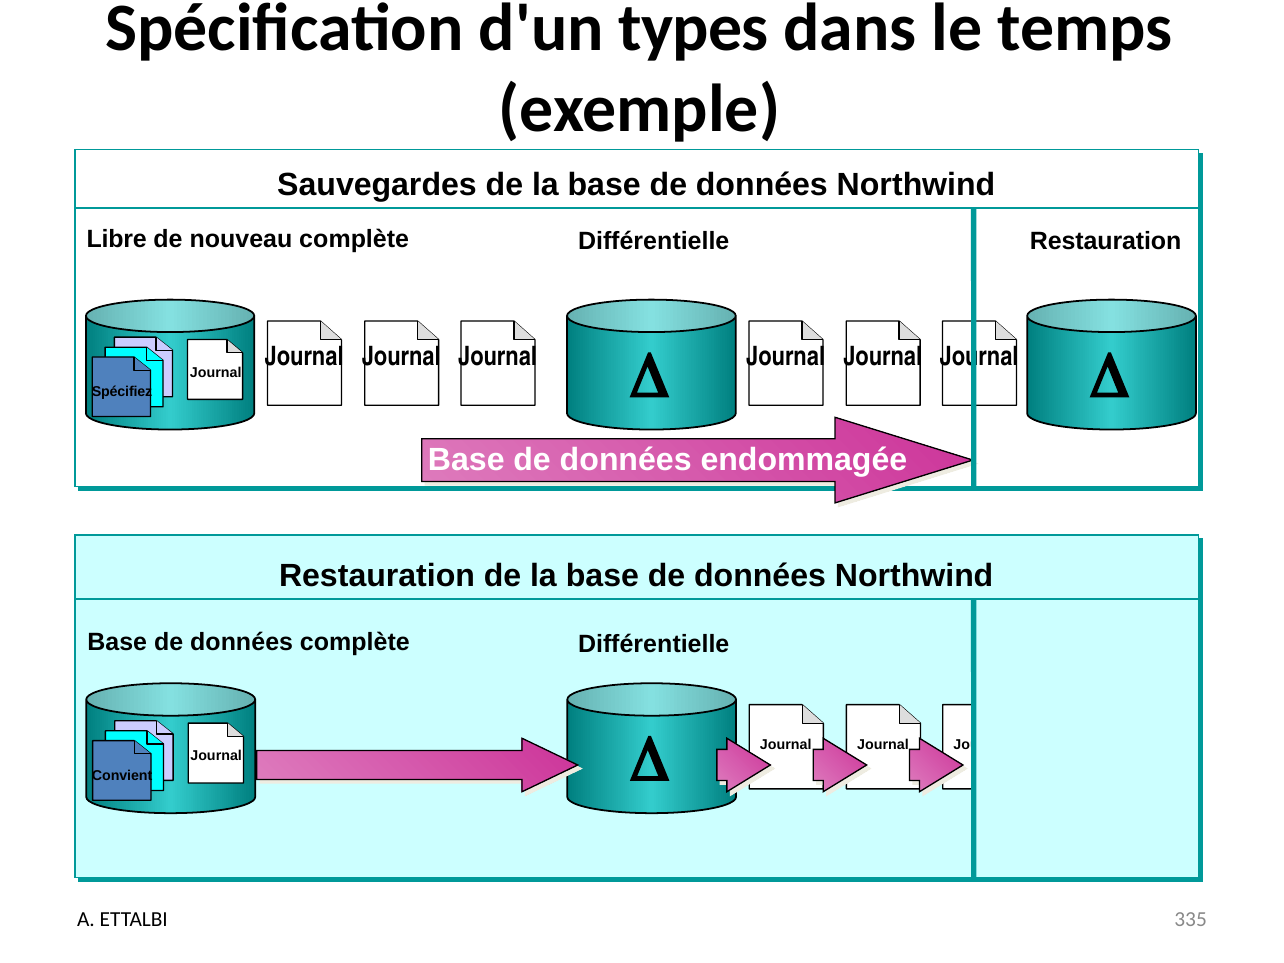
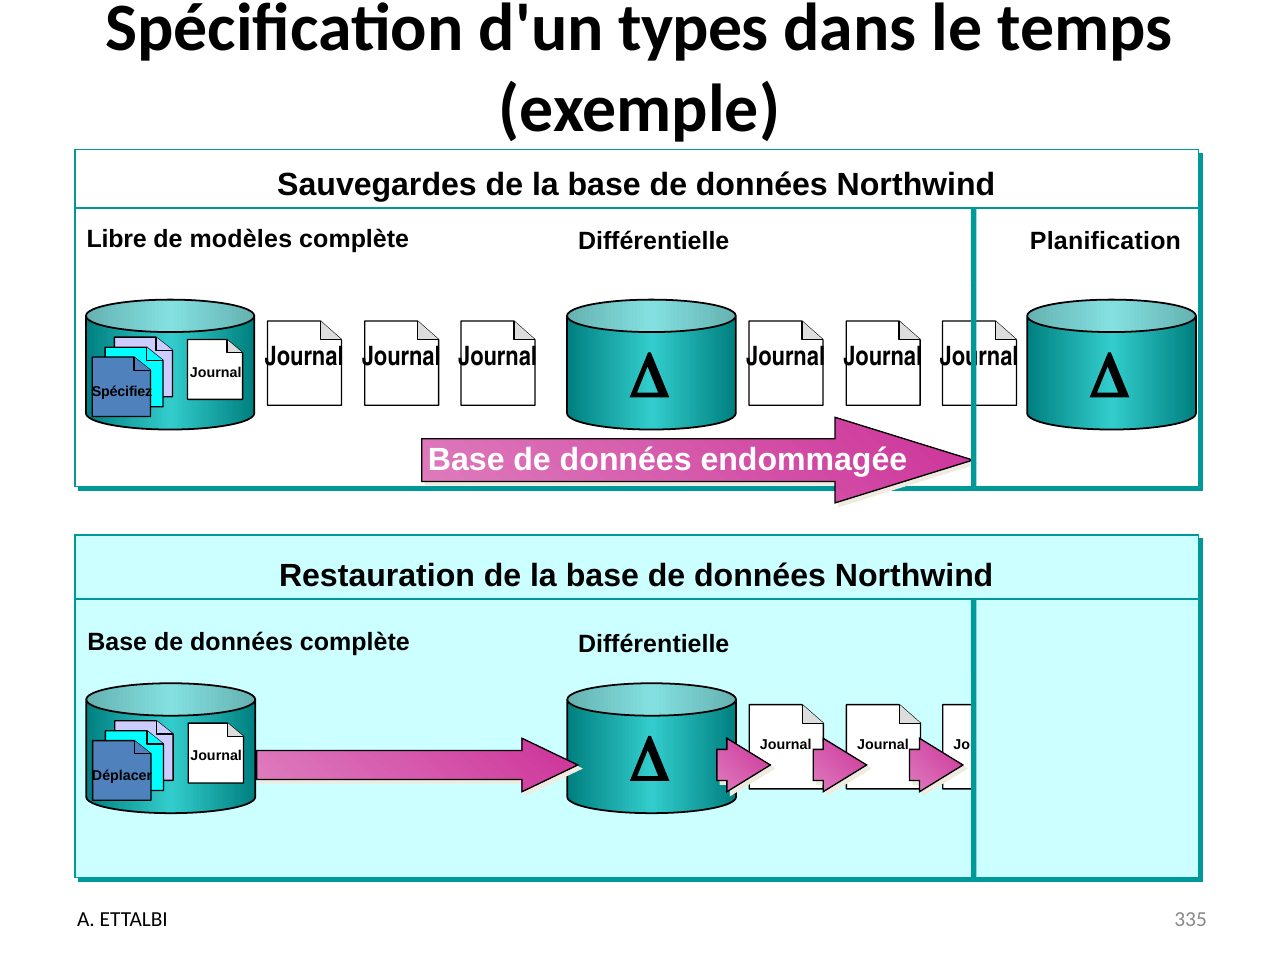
nouveau: nouveau -> modèles (241, 239)
Restauration: Restauration -> Planification (1105, 241)
Convient: Convient -> Déplacer (122, 775)
